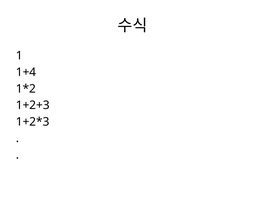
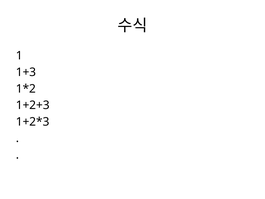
1+4: 1+4 -> 1+3 (26, 72)
